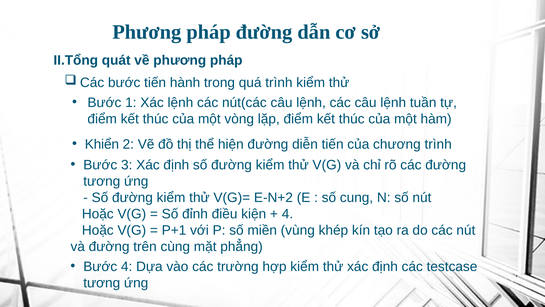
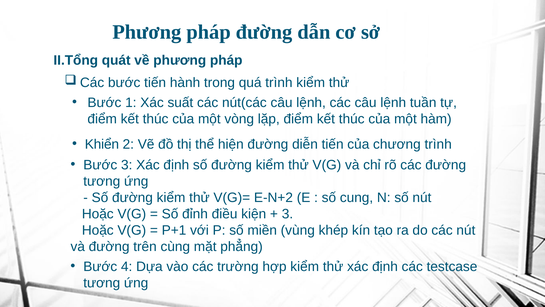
Xác lệnh: lệnh -> suất (180, 102)
4: 4 -> 3 (287, 214)
